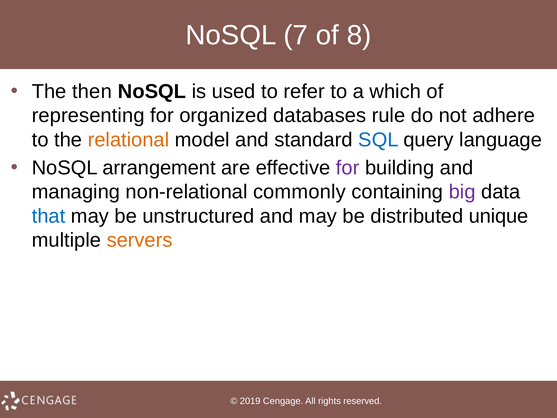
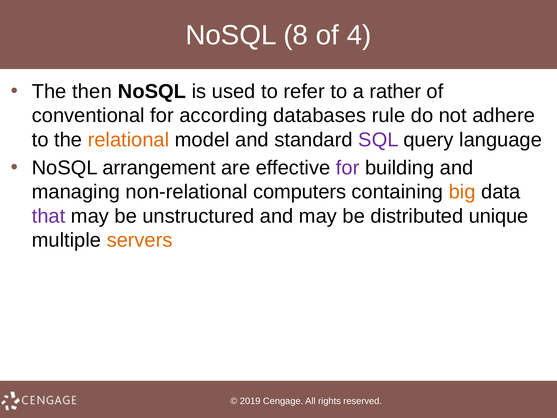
7: 7 -> 8 (296, 35)
8: 8 -> 4 (359, 35)
which: which -> rather (395, 91)
representing: representing -> conventional (88, 116)
organized: organized -> according (223, 116)
SQL colour: blue -> purple (378, 140)
commonly: commonly -> computers (300, 192)
big colour: purple -> orange (462, 192)
that colour: blue -> purple (49, 216)
